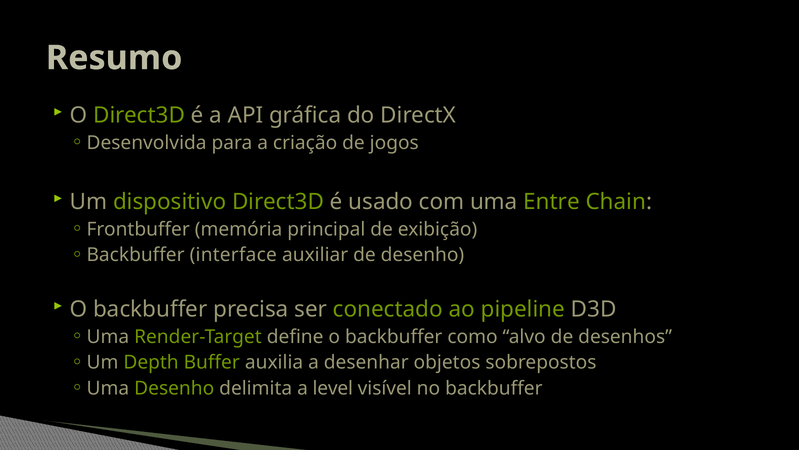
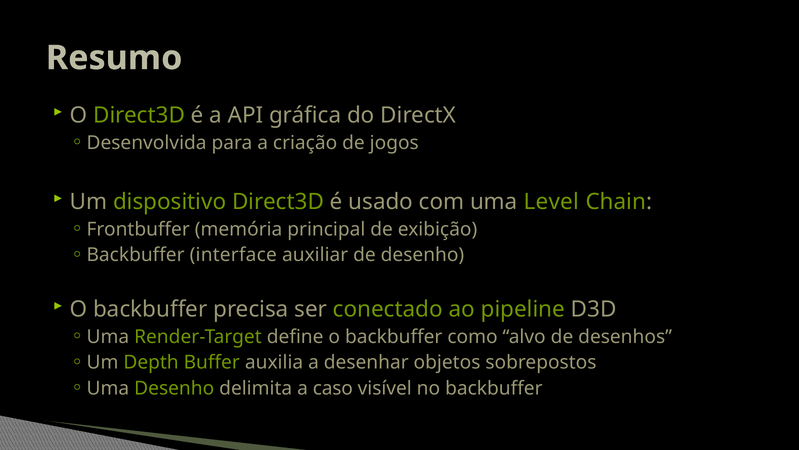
Entre: Entre -> Level (552, 201)
level: level -> caso (333, 388)
